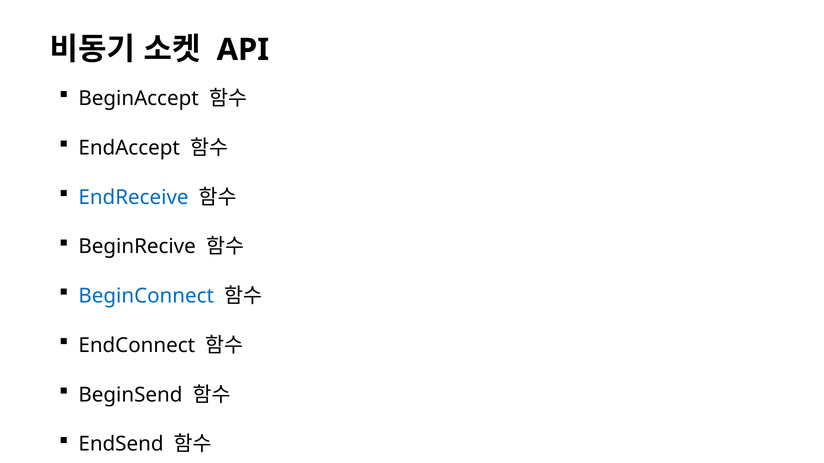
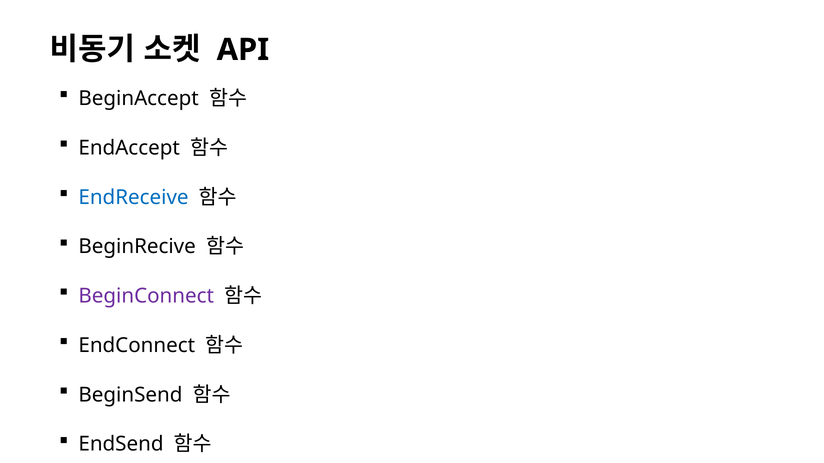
BeginConnect colour: blue -> purple (146, 296)
